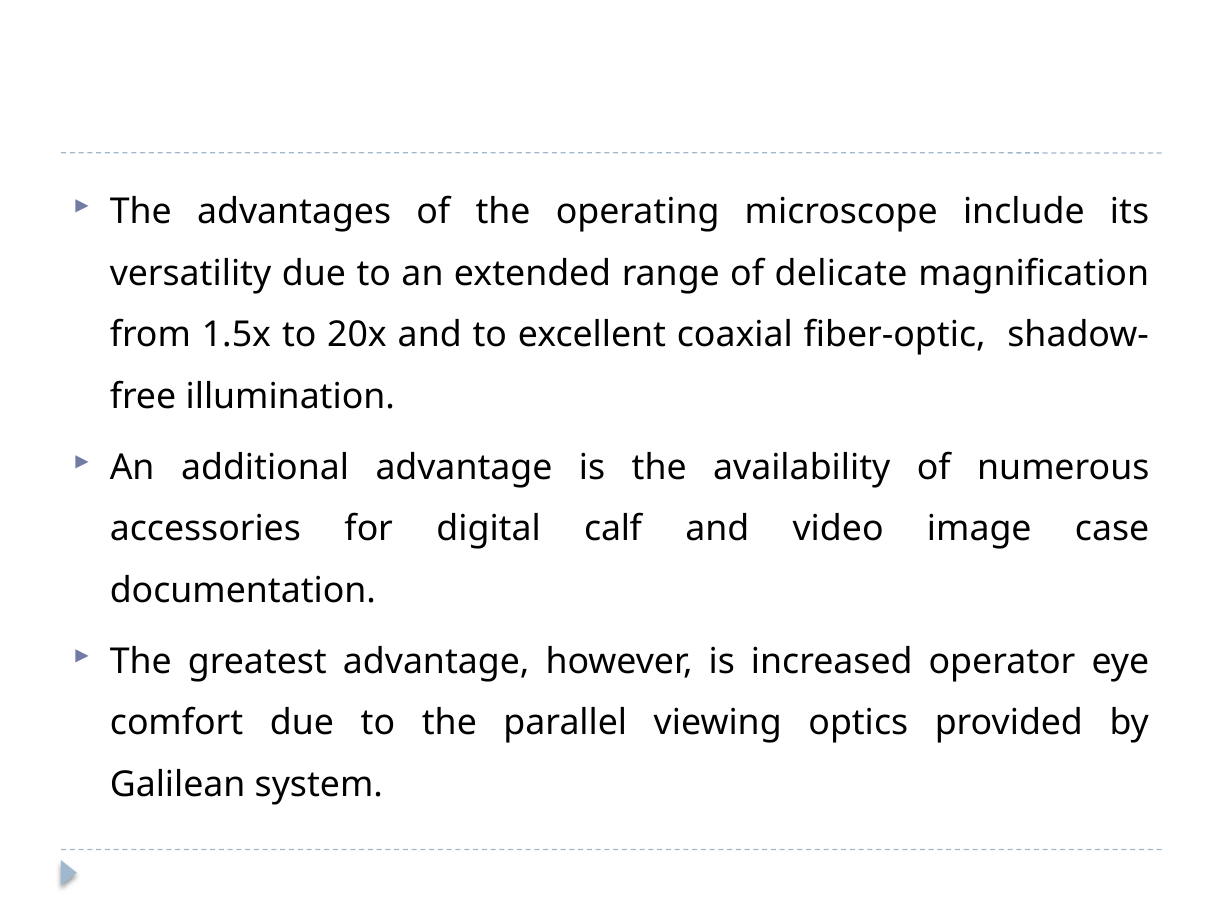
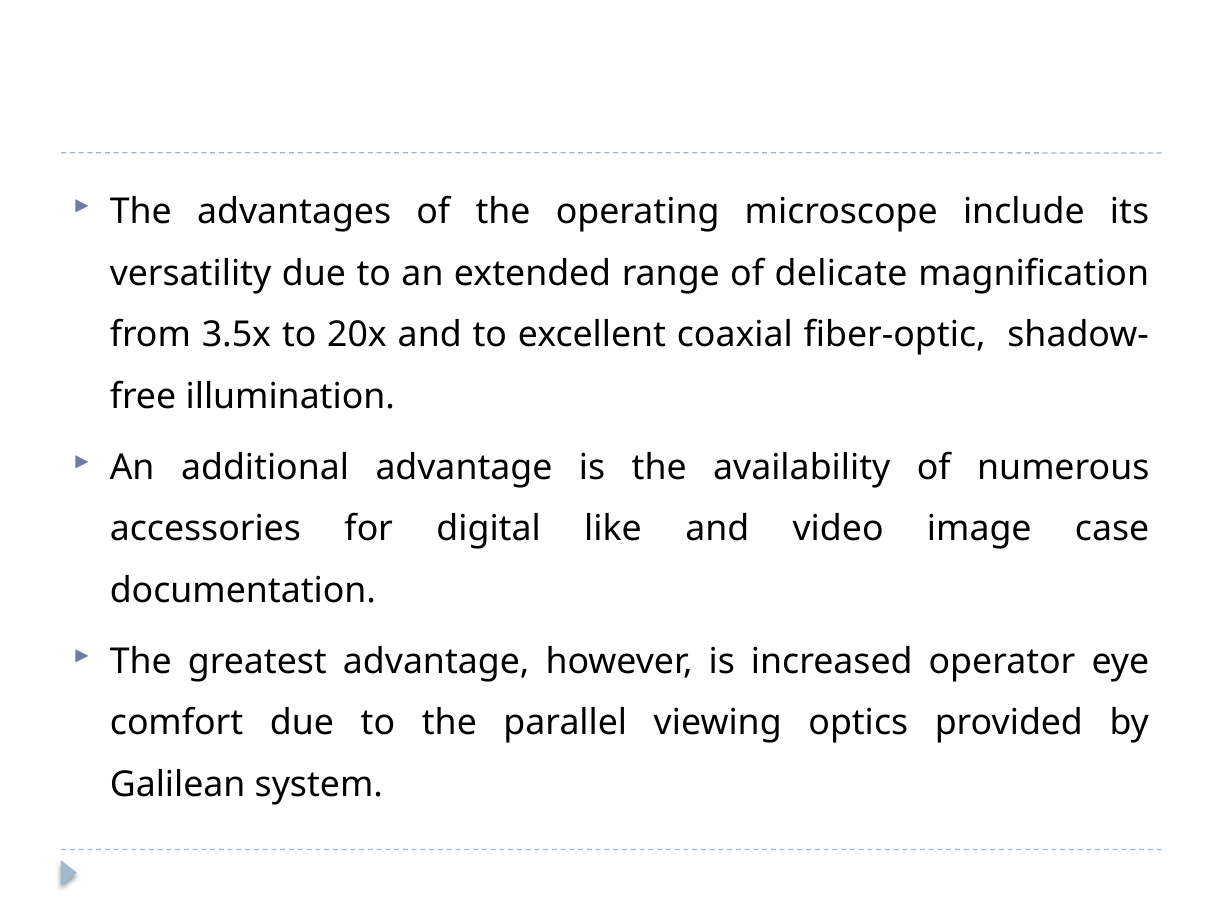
1.5x: 1.5x -> 3.5x (236, 335)
calf: calf -> like (613, 529)
